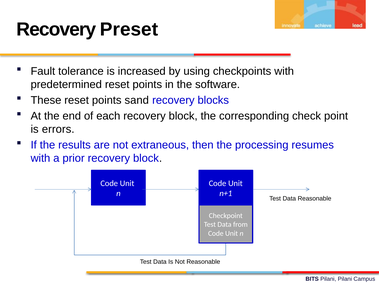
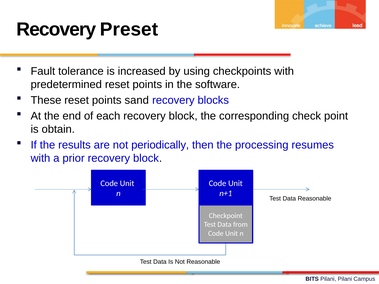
errors: errors -> obtain (58, 129)
extraneous: extraneous -> periodically (160, 145)
